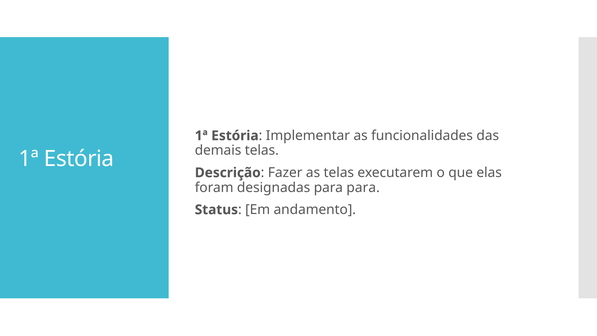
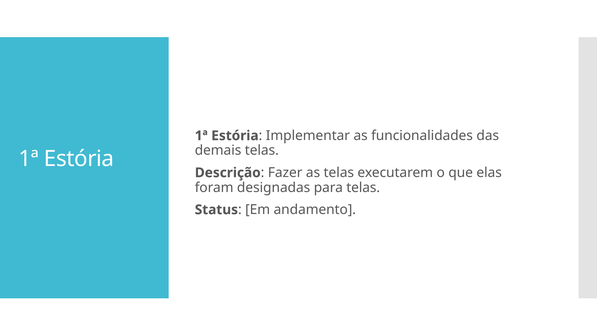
para para: para -> telas (363, 187)
